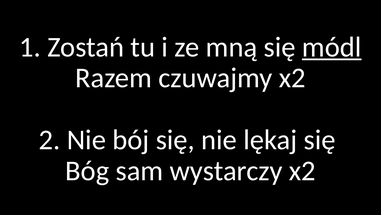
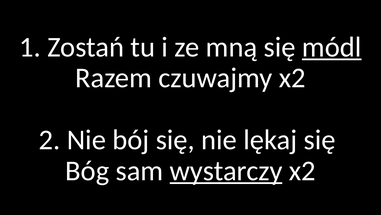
wystarczy underline: none -> present (226, 170)
